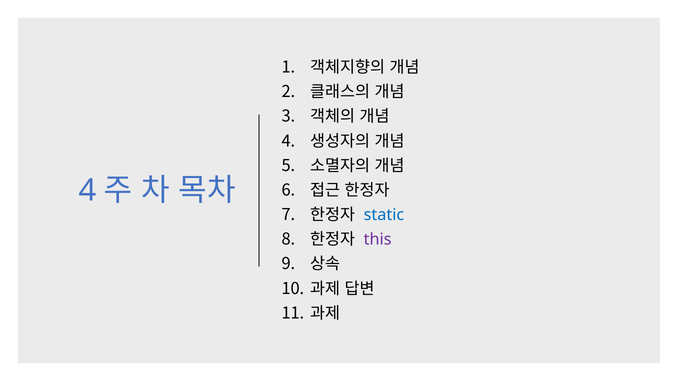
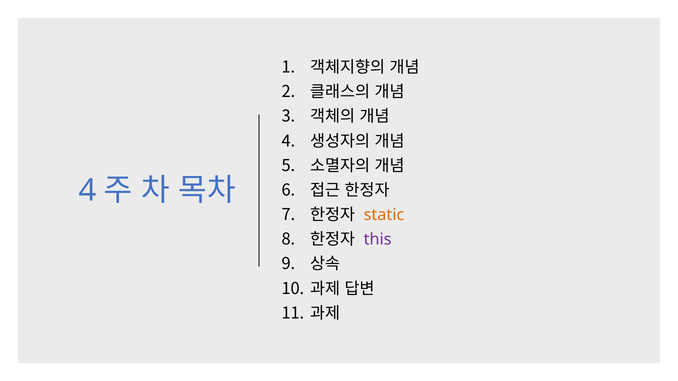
static colour: blue -> orange (384, 215)
